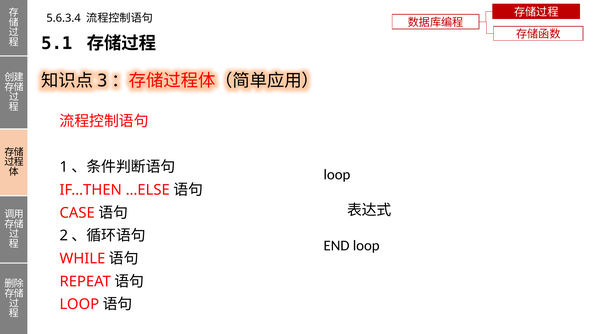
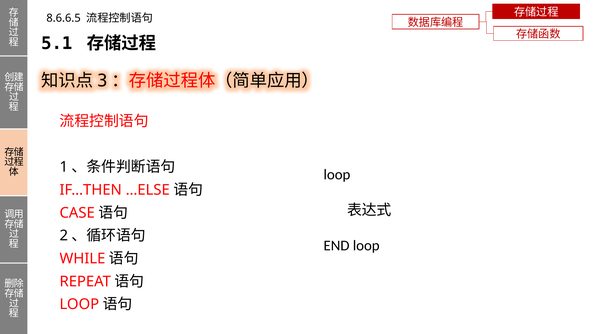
5.6.3.4: 5.6.3.4 -> 8.6.6.5 (64, 18)
